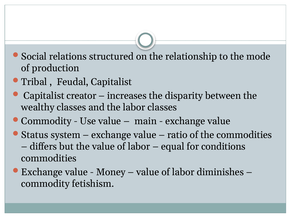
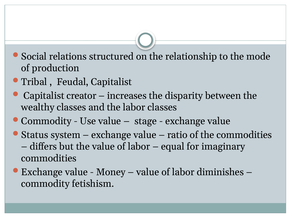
main: main -> stage (146, 121)
conditions: conditions -> imaginary (223, 147)
